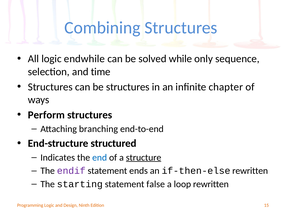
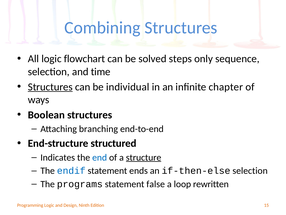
endwhile: endwhile -> flowchart (85, 59)
while: while -> steps (180, 59)
Structures underline: none -> present (50, 87)
be structures: structures -> individual (128, 87)
Perform: Perform -> Boolean (46, 115)
endif colour: purple -> blue (71, 170)
if-then-else rewritten: rewritten -> selection (250, 170)
starting: starting -> programs (80, 184)
